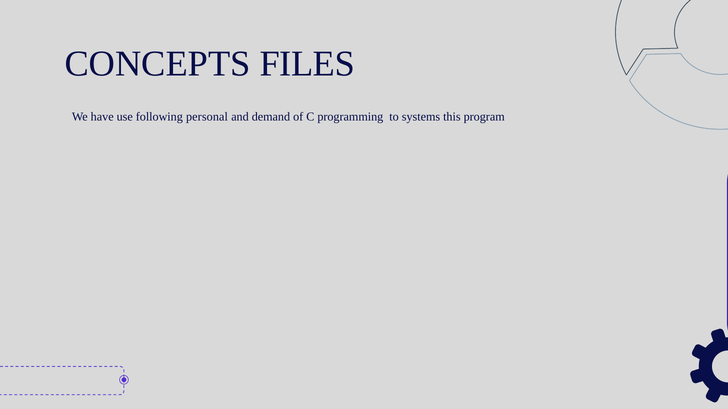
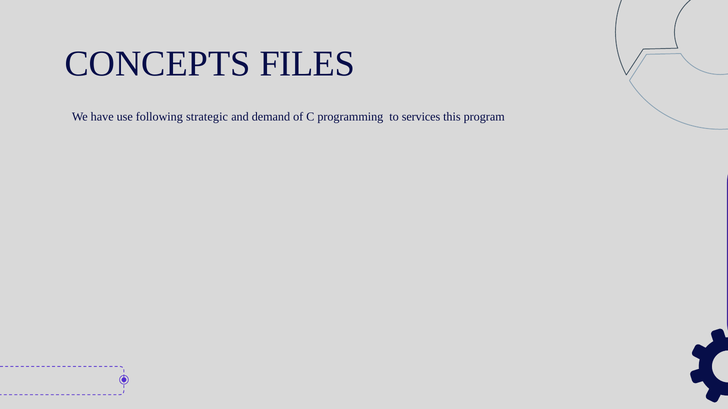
personal: personal -> strategic (207, 117)
systems: systems -> services (421, 117)
